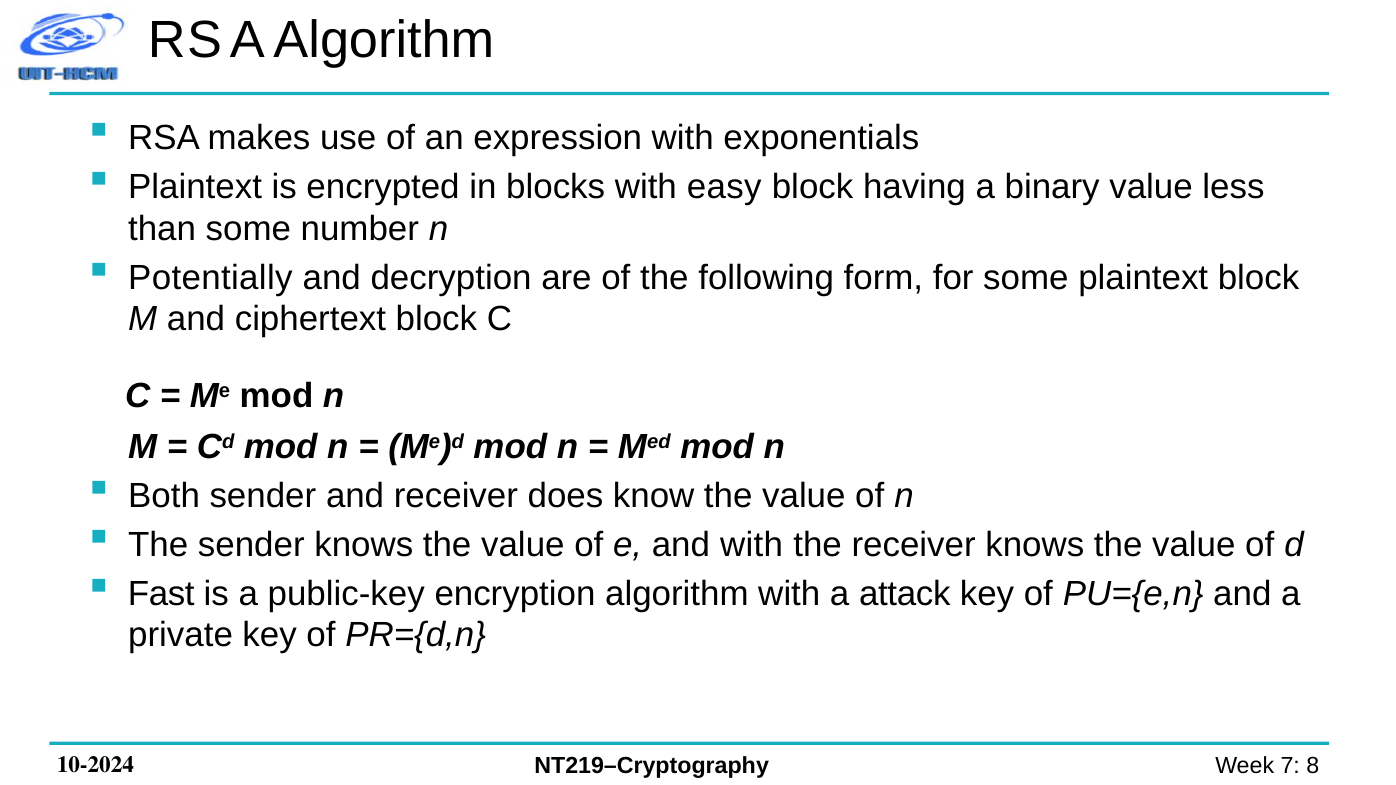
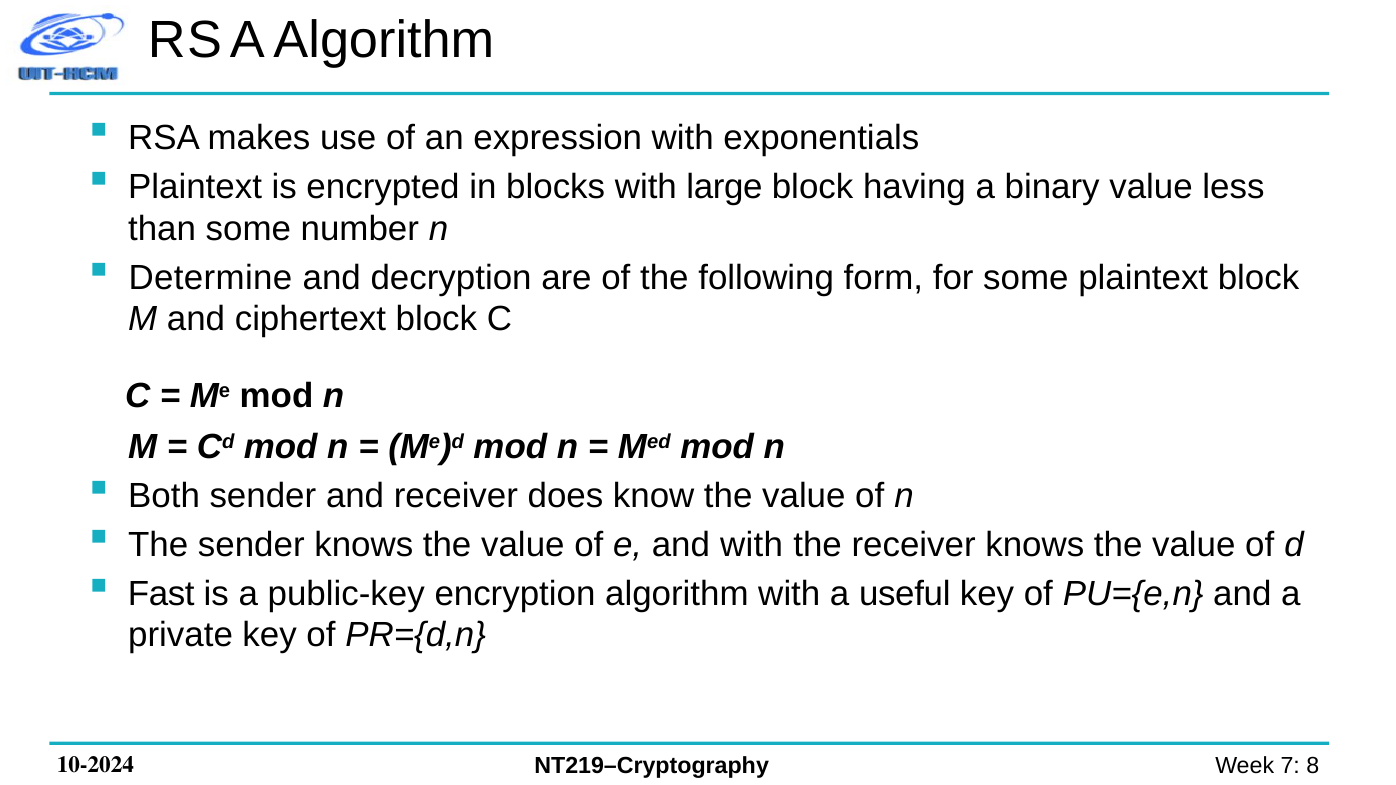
easy: easy -> large (725, 187)
Potentially: Potentially -> Determine (210, 278)
attack: attack -> useful (905, 594)
